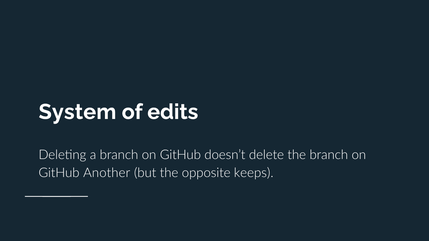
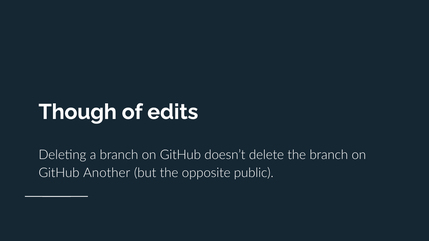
System: System -> Though (78, 112)
keeps: keeps -> public (254, 173)
